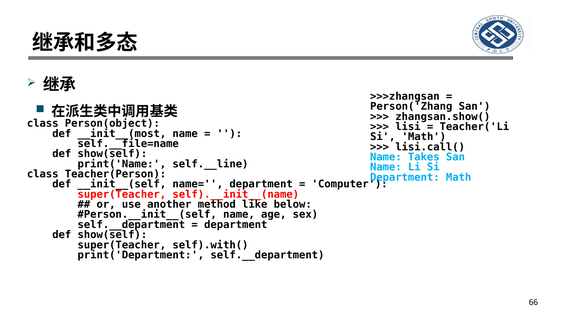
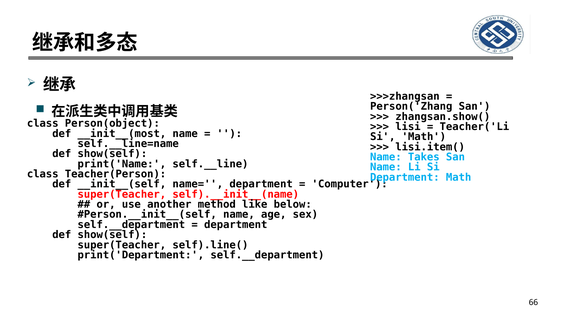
self.__file=name: self.__file=name -> self.__line=name (128, 143)
lisi.call(: lisi.call( -> lisi.item( (430, 147)
self).with(: self).with( -> self).line( (210, 245)
